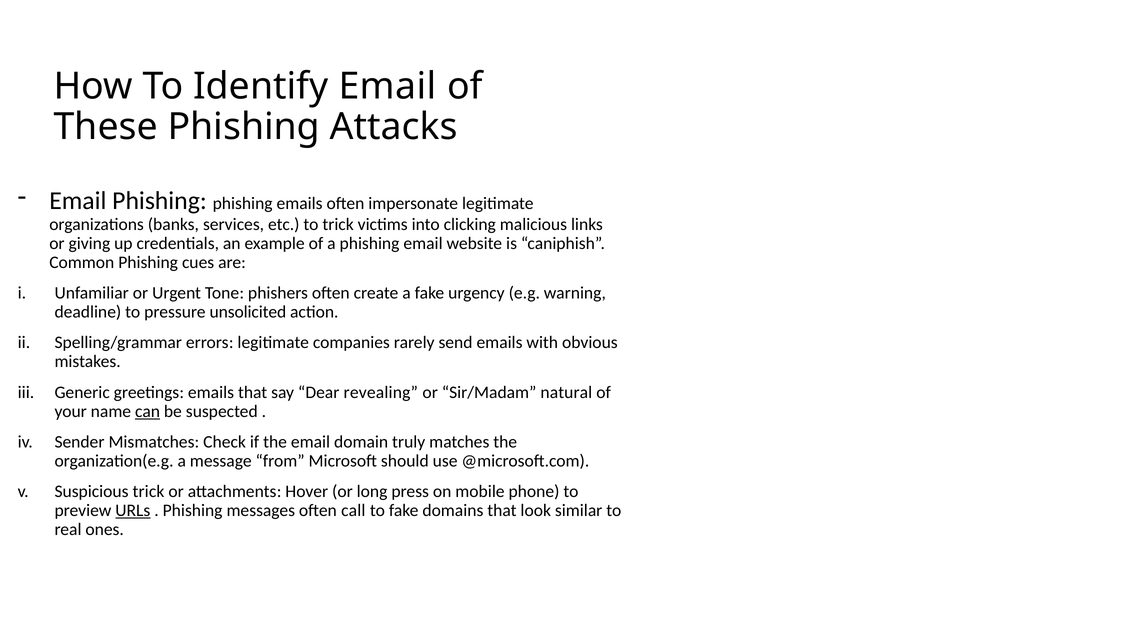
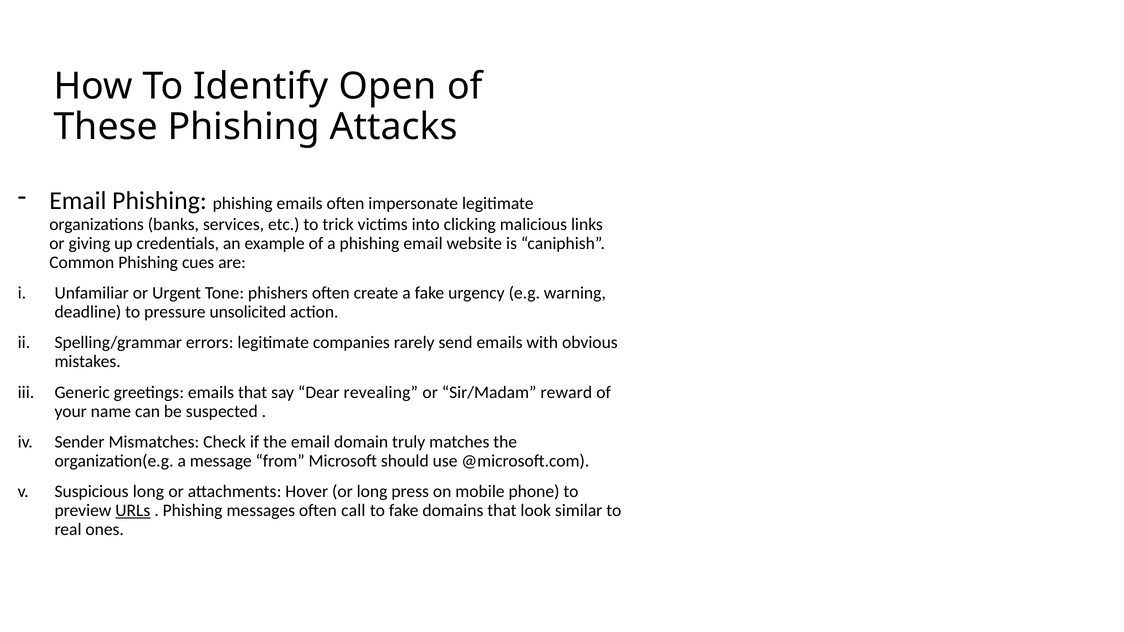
Identify Email: Email -> Open (388, 86)
natural: natural -> reward (566, 392)
can underline: present -> none (148, 411)
Suspicious trick: trick -> long (148, 492)
